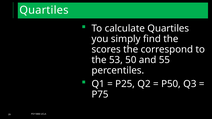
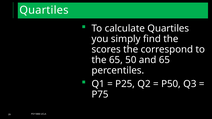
the 53: 53 -> 65 (116, 60)
and 55: 55 -> 65 (164, 60)
